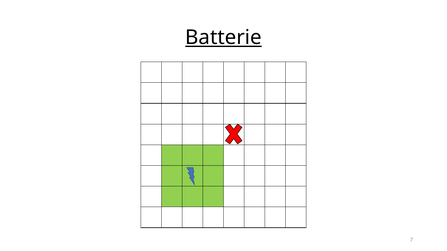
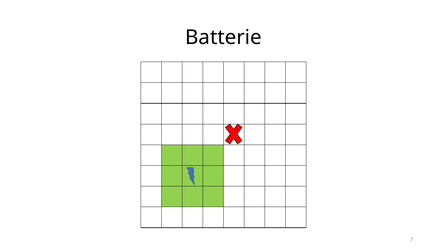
Batterie underline: present -> none (223, 38)
